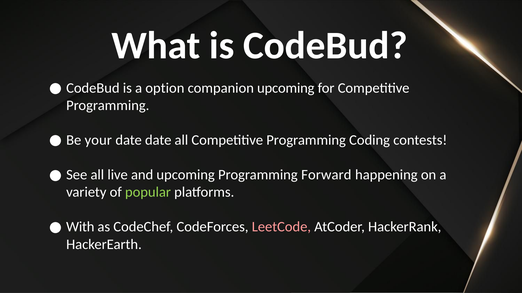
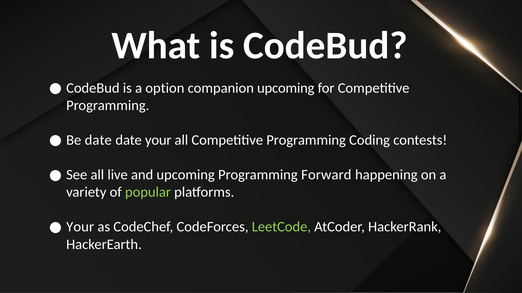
Be your: your -> date (98, 140)
date date: date -> your (158, 140)
With: With -> Your (80, 227)
LeetCode colour: pink -> light green (281, 227)
